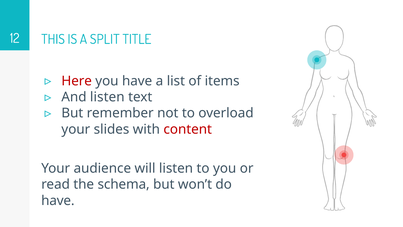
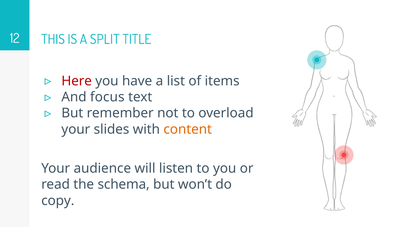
And listen: listen -> focus (107, 97)
content colour: red -> orange (188, 129)
have: have -> copy (58, 200)
